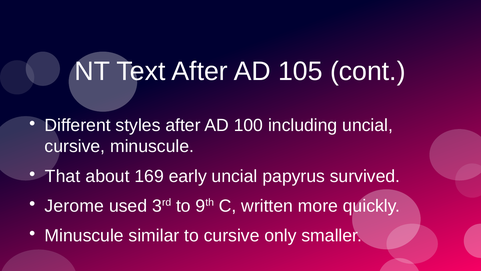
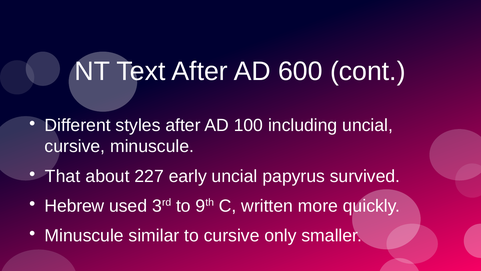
105: 105 -> 600 (300, 71)
169: 169 -> 227 (149, 176)
Jerome: Jerome -> Hebrew (74, 206)
